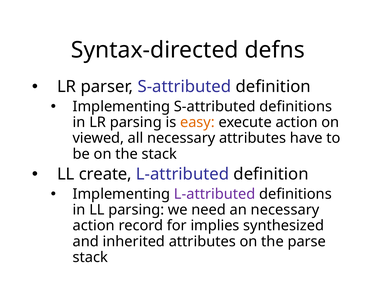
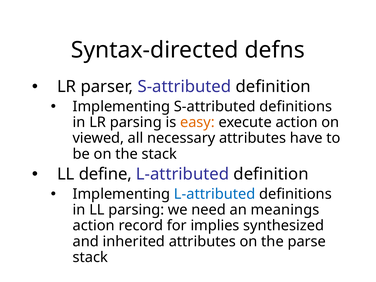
create: create -> define (105, 174)
L-attributed colour: purple -> blue (215, 194)
an necessary: necessary -> meanings (285, 210)
